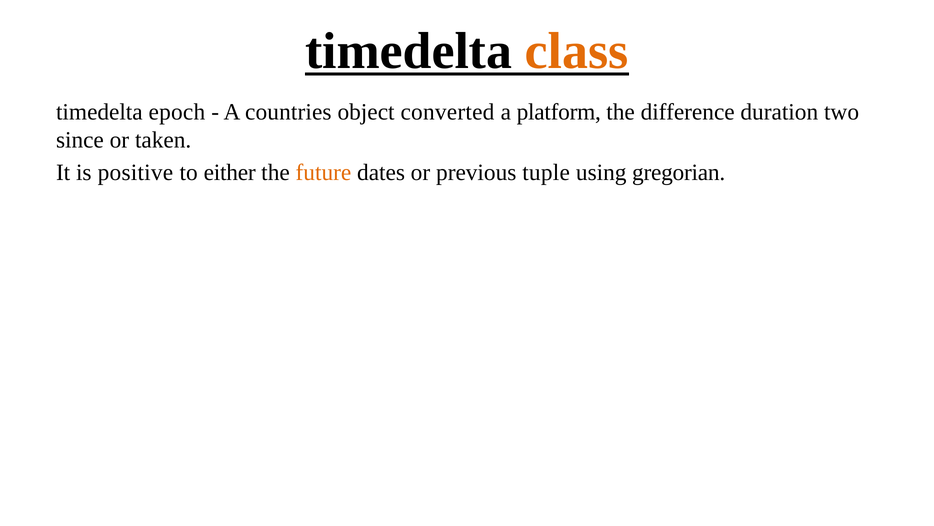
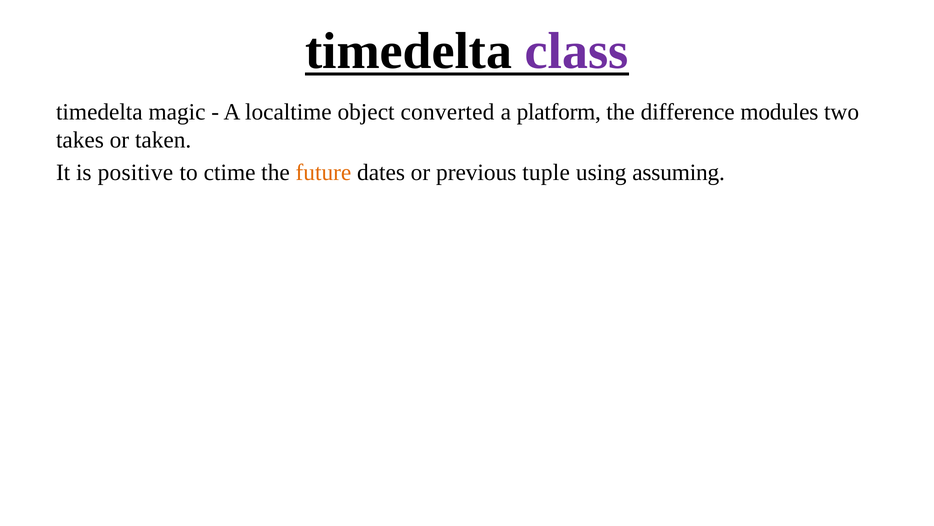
class colour: orange -> purple (577, 51)
epoch: epoch -> magic (177, 112)
countries: countries -> localtime (288, 112)
duration: duration -> modules (779, 112)
since: since -> takes (80, 140)
either: either -> ctime (230, 172)
gregorian: gregorian -> assuming (679, 172)
